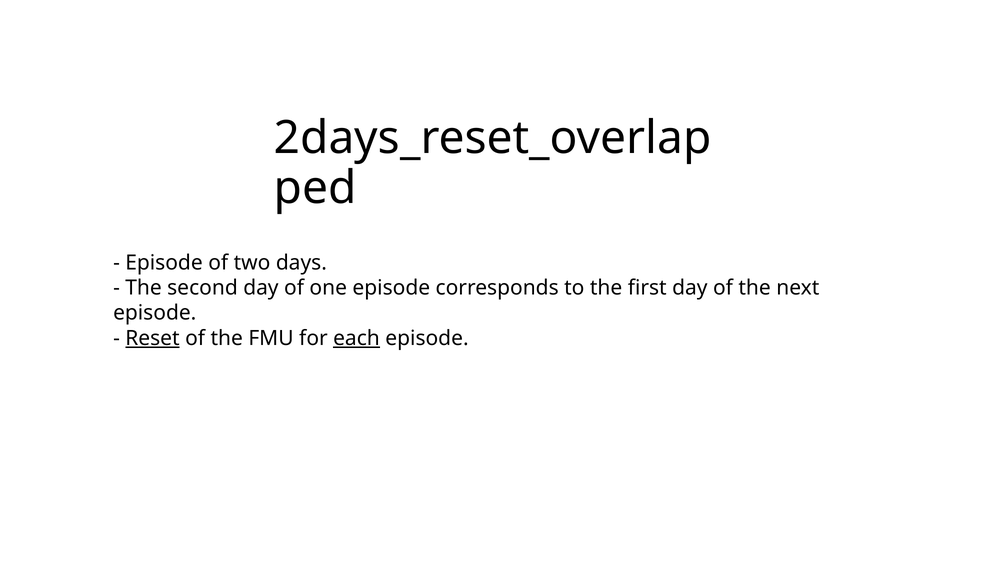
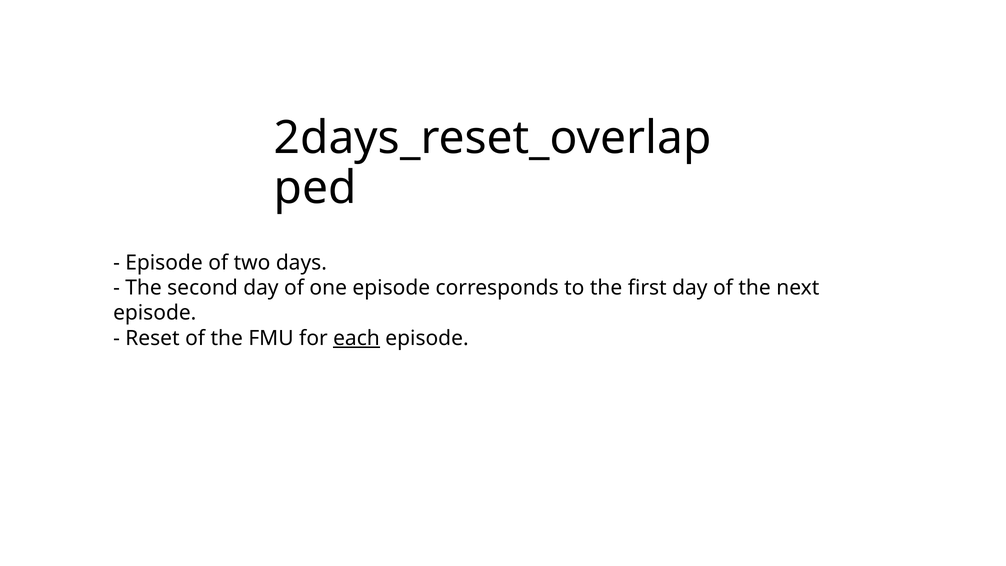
Reset underline: present -> none (152, 338)
